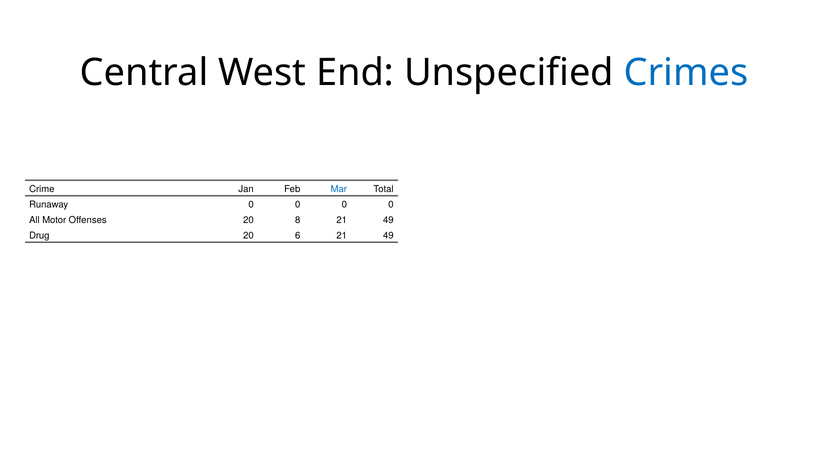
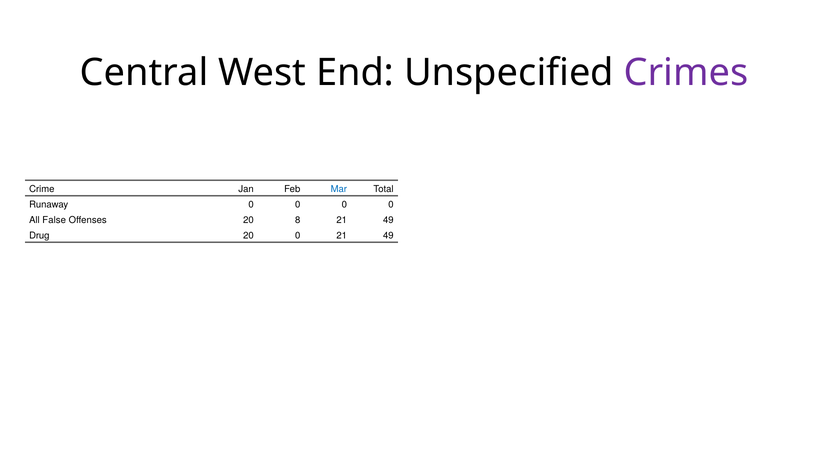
Crimes colour: blue -> purple (686, 73)
Motor: Motor -> False (54, 220)
20 6: 6 -> 0 (298, 236)
